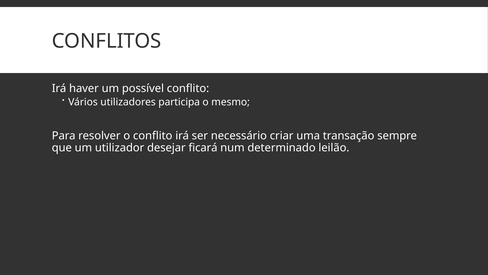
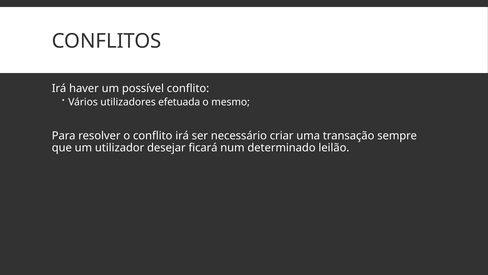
participa: participa -> efetuada (179, 102)
